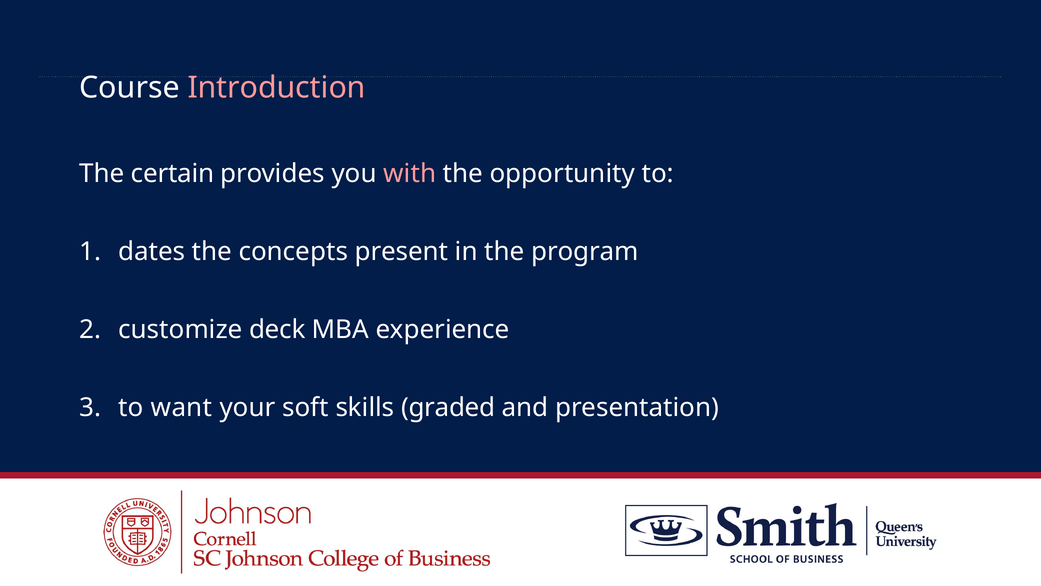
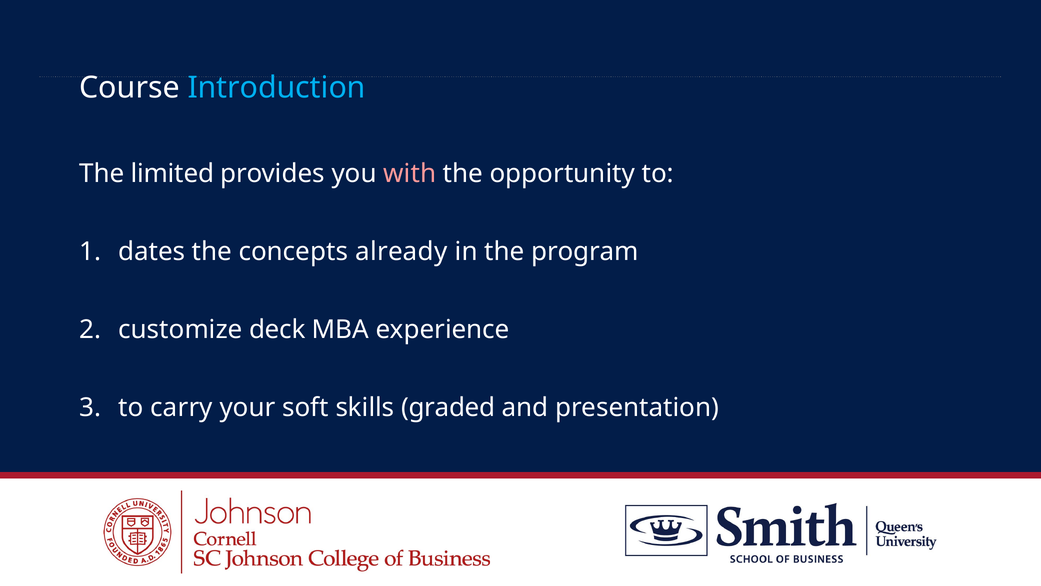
Introduction colour: pink -> light blue (277, 88)
certain: certain -> limited (173, 174)
present: present -> already (401, 252)
want: want -> carry (182, 407)
